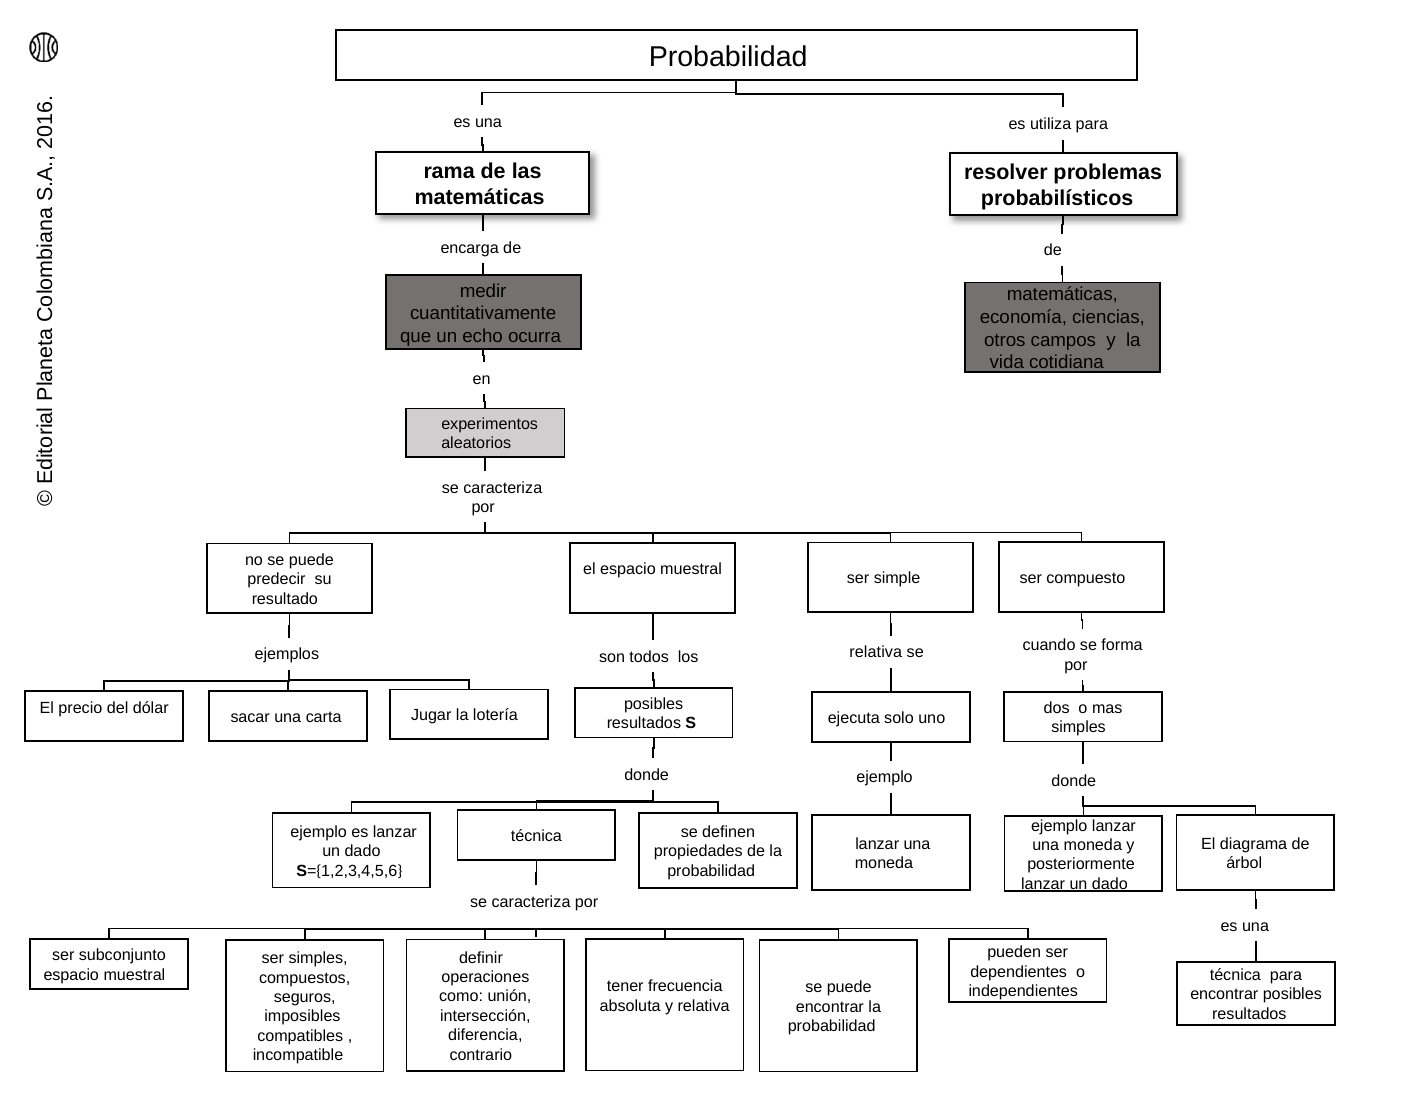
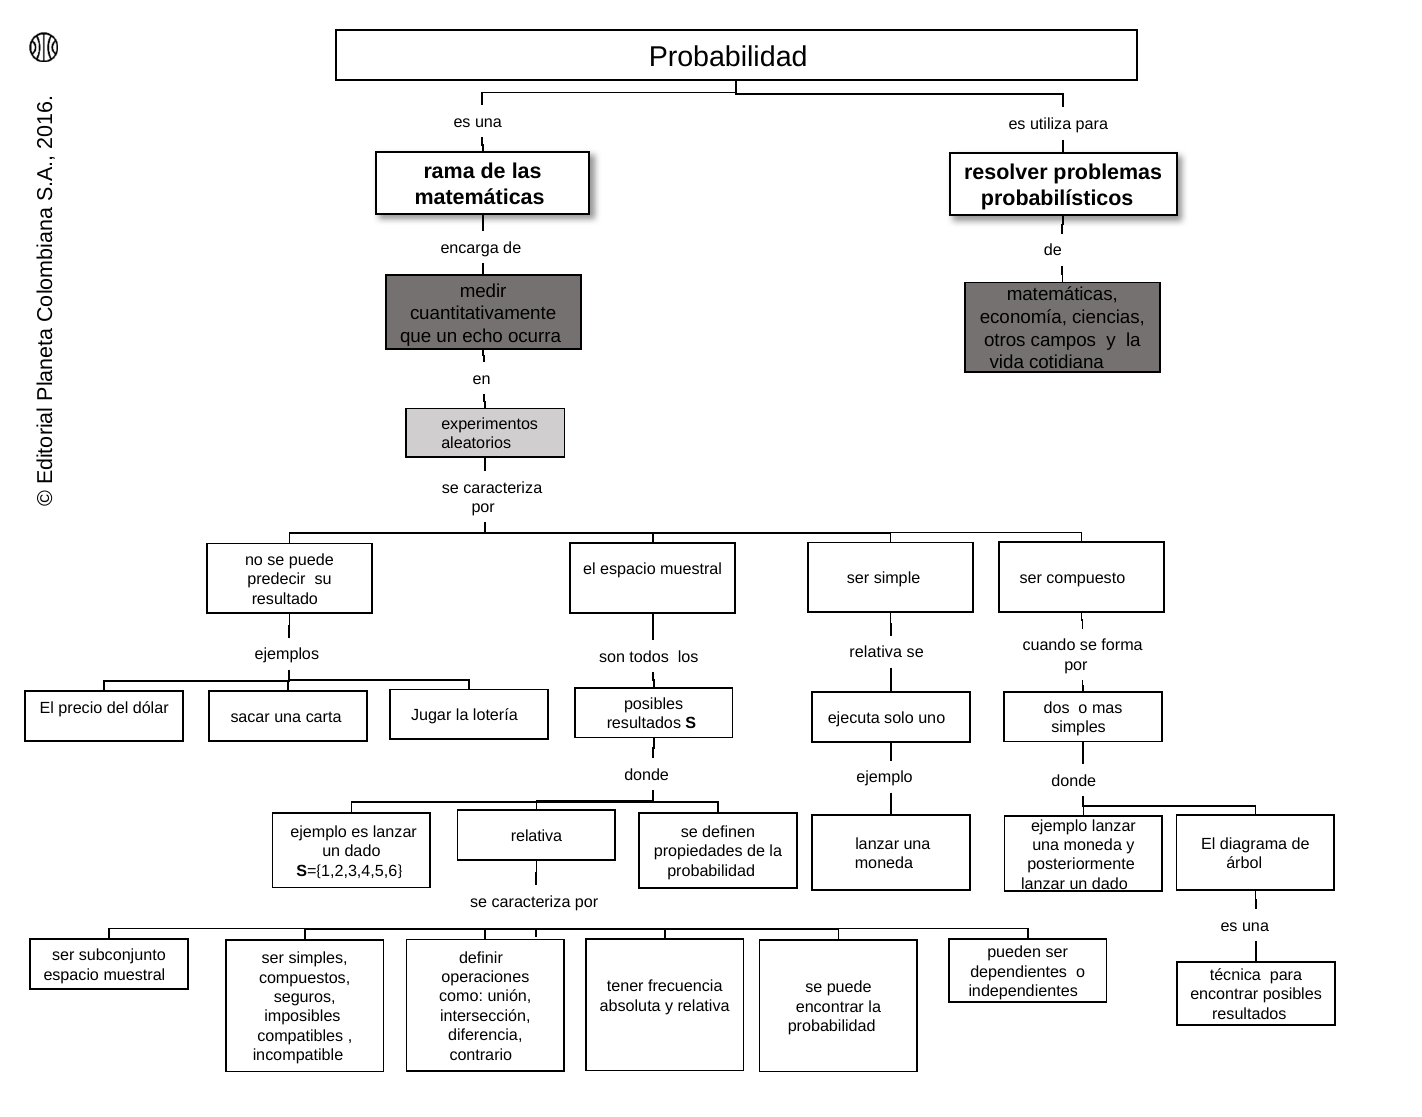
técnica: técnica -> relativa (536, 837)
